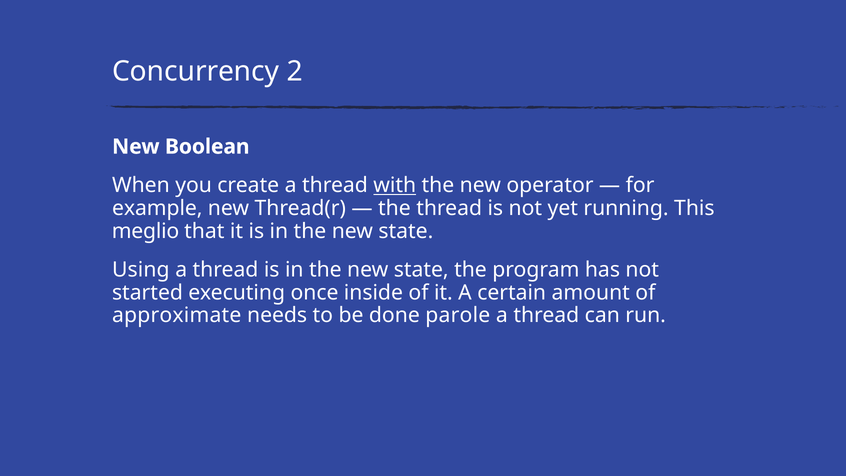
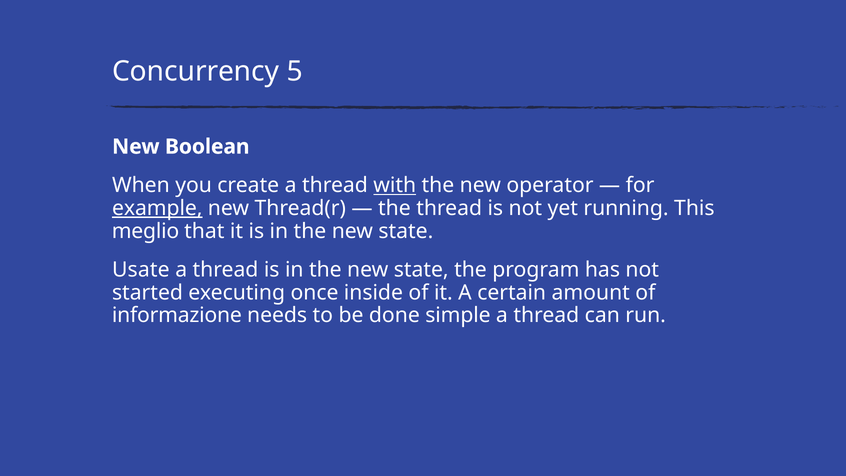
2: 2 -> 5 (295, 71)
example underline: none -> present (157, 208)
Using: Using -> Usate (141, 270)
approximate: approximate -> informazione (177, 315)
parole: parole -> simple (458, 315)
